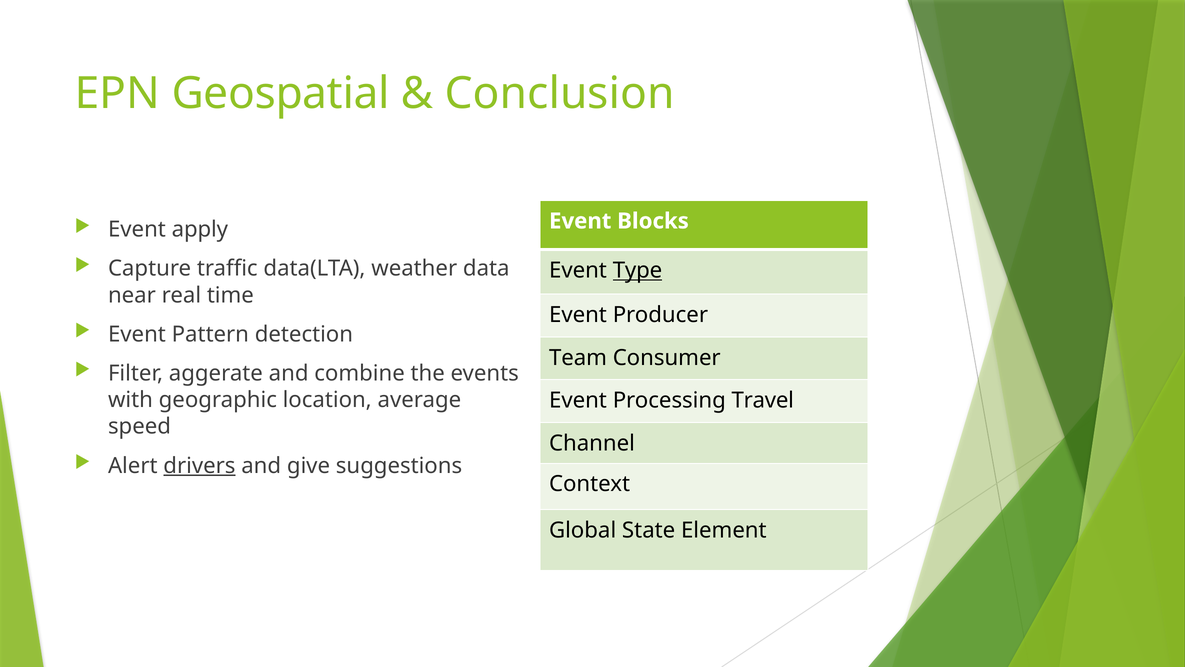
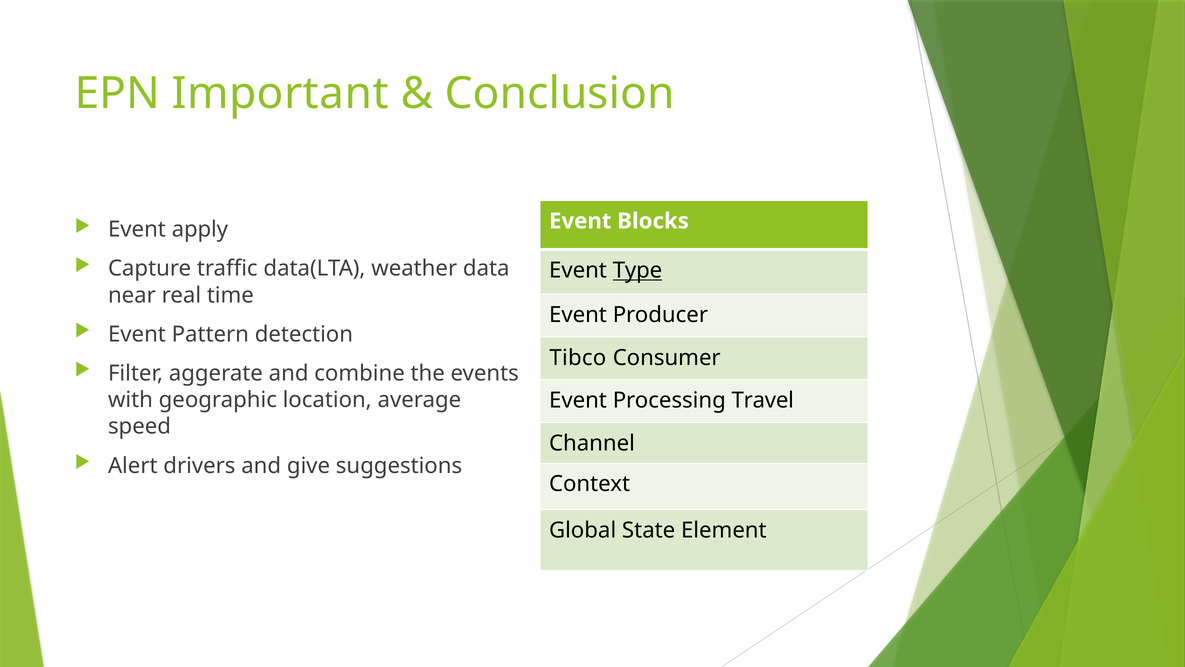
Geospatial: Geospatial -> Important (280, 93)
Team: Team -> Tibco (578, 358)
drivers underline: present -> none (199, 465)
